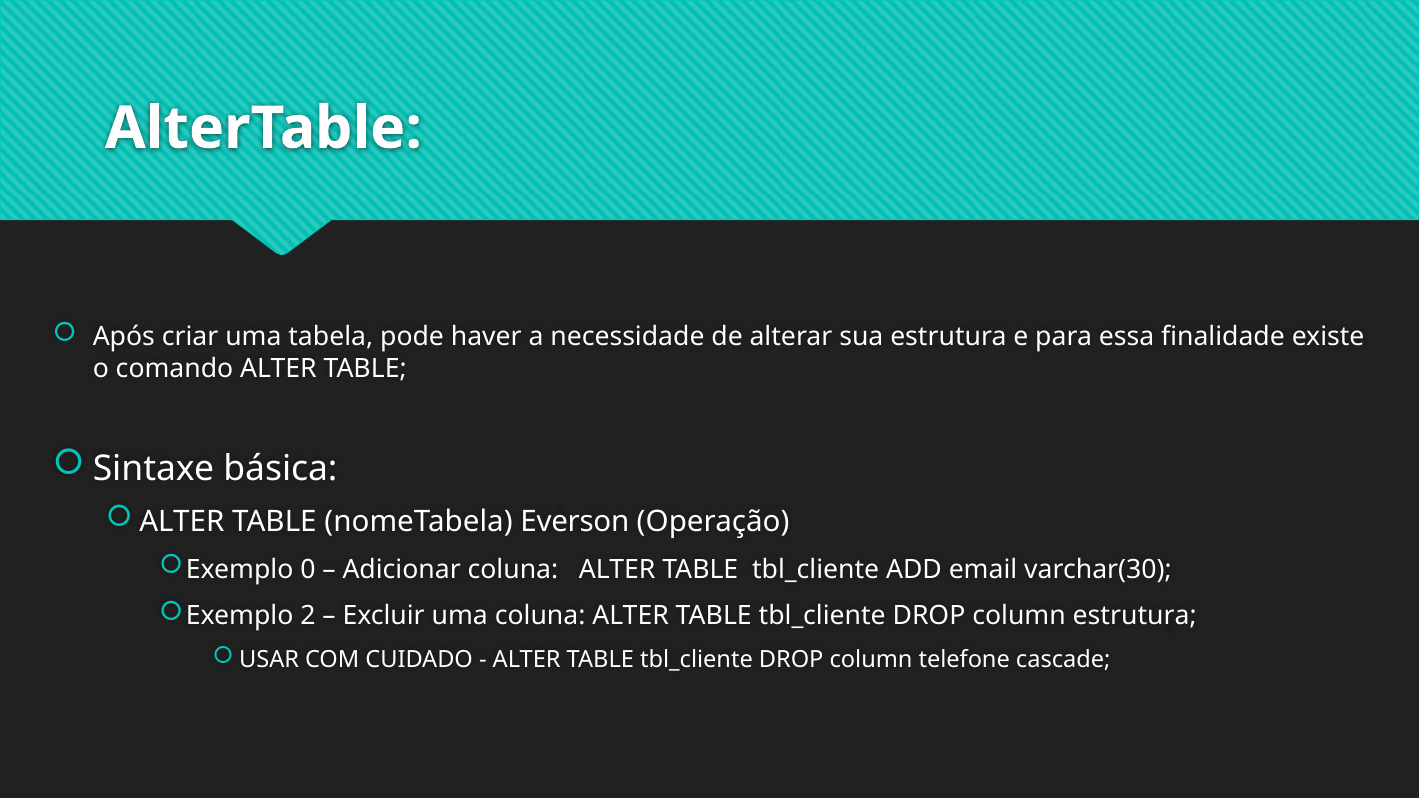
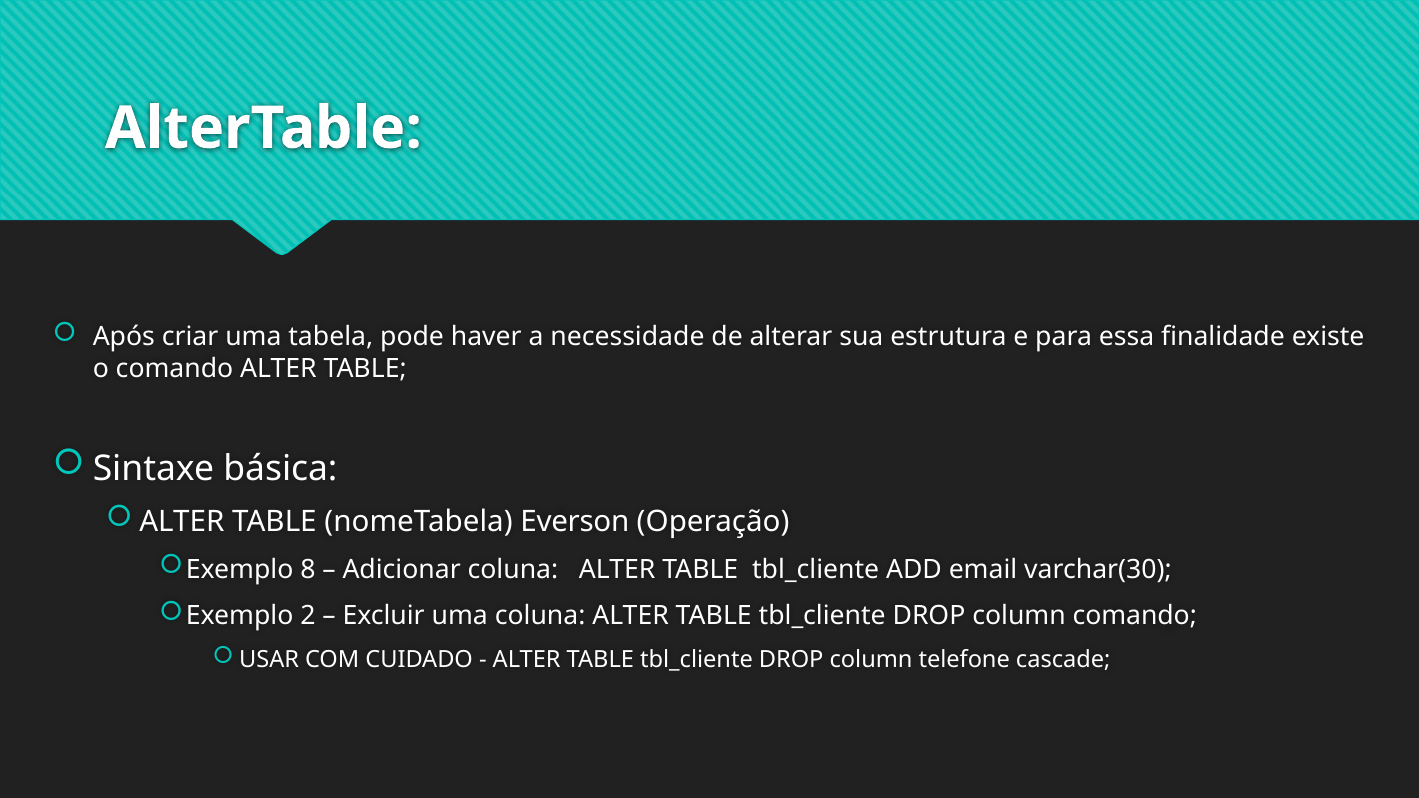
0: 0 -> 8 (308, 570)
column estrutura: estrutura -> comando (1135, 616)
